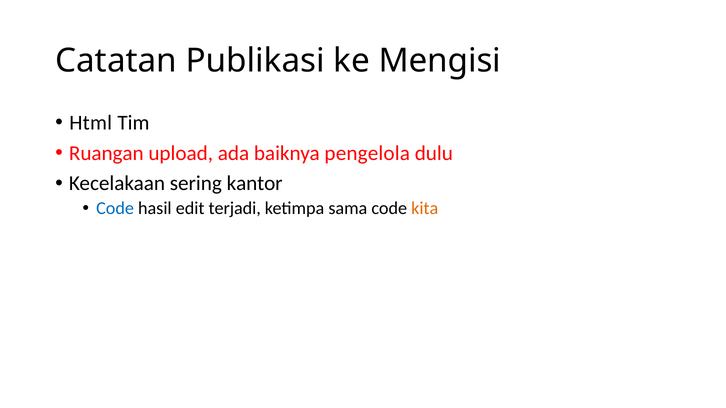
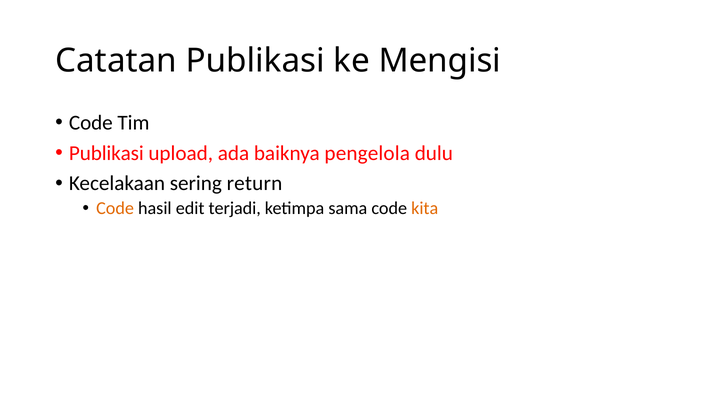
Html: Html -> Code (91, 123)
Ruangan: Ruangan -> Publikasi (106, 153)
kantor: kantor -> return (254, 184)
Code colour: blue -> orange (115, 209)
